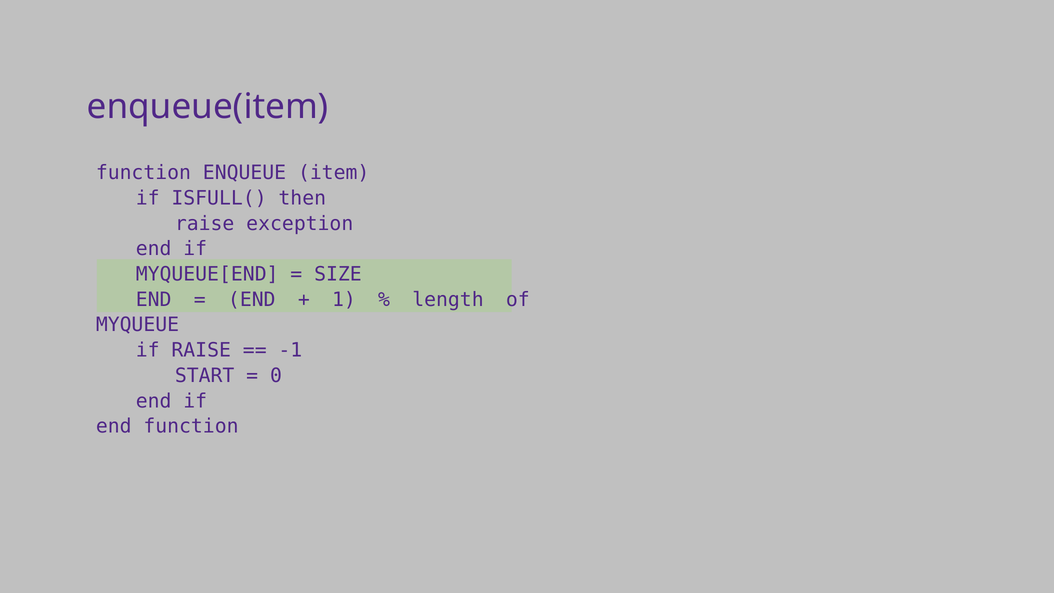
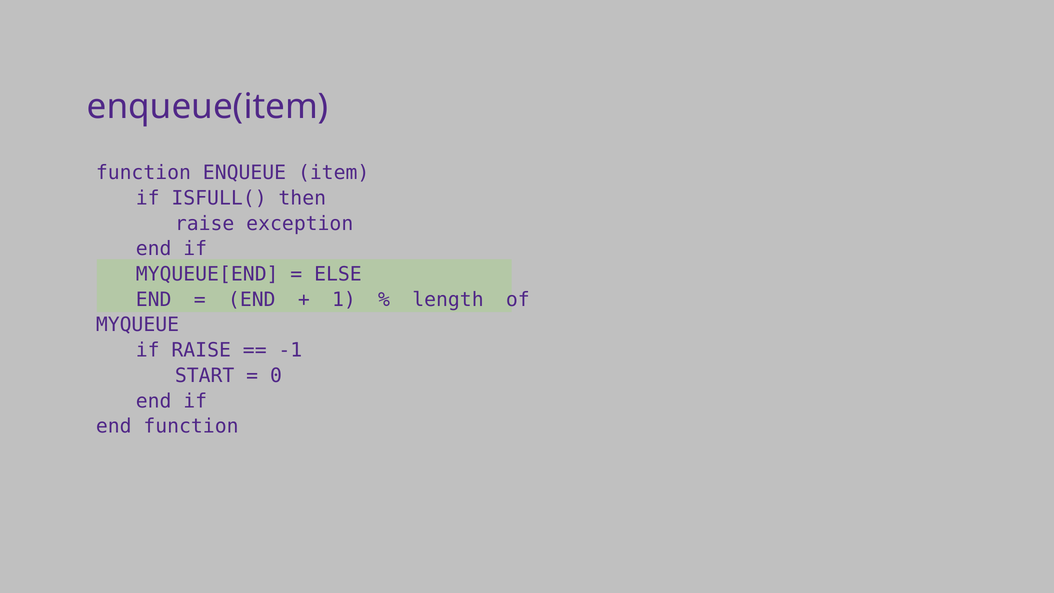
SIZE: SIZE -> ELSE (338, 274)
